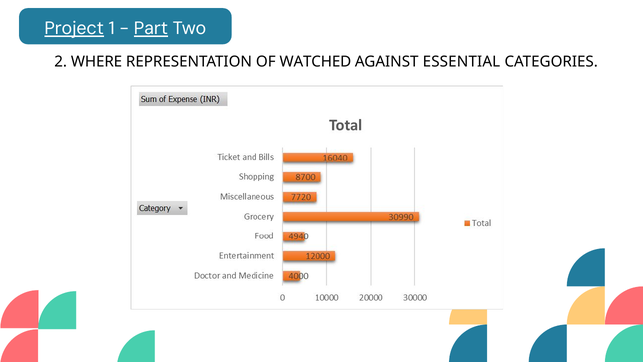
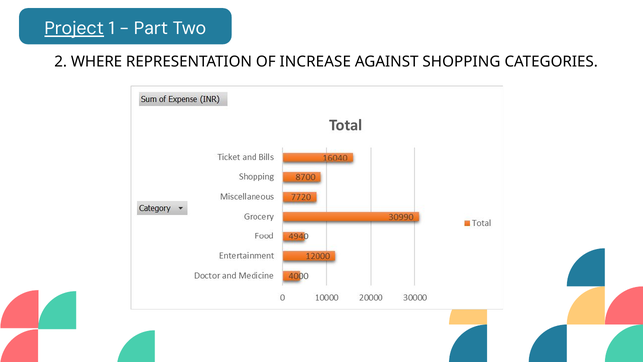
Part underline: present -> none (151, 29)
WATCHED: WATCHED -> INCREASE (315, 61)
ESSENTIAL: ESSENTIAL -> SHOPPING (461, 61)
